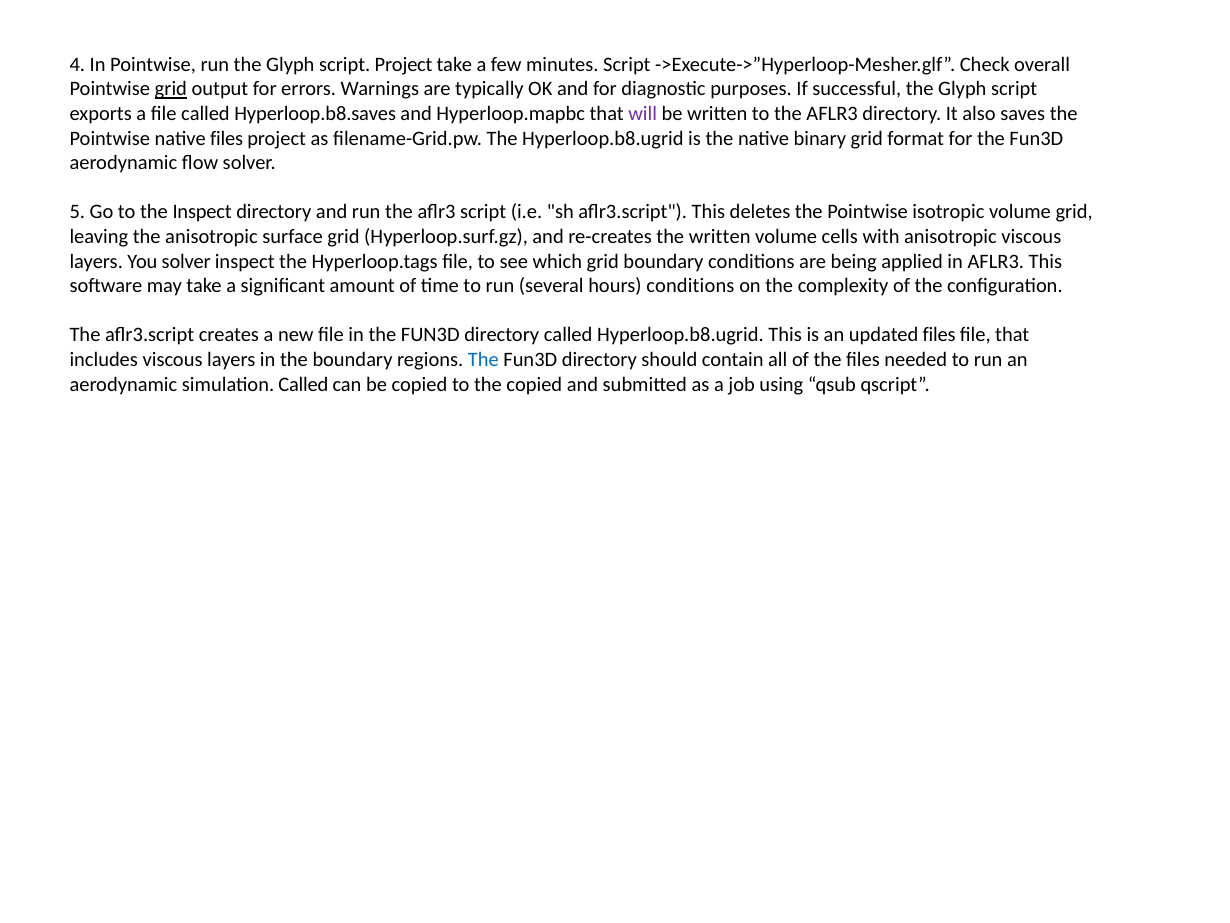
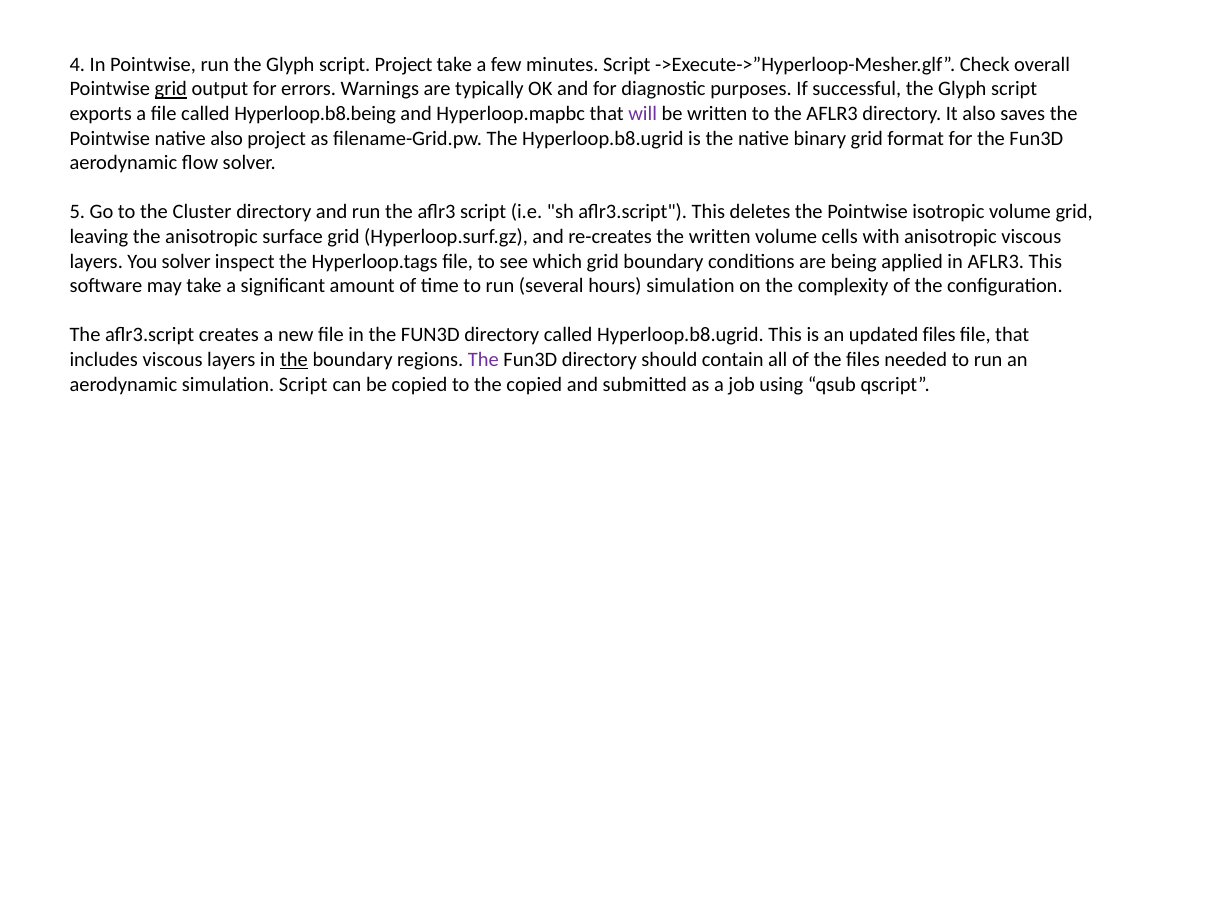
Hyperloop.b8.saves: Hyperloop.b8.saves -> Hyperloop.b8.being (315, 114)
native files: files -> also (227, 138)
the Inspect: Inspect -> Cluster (202, 212)
hours conditions: conditions -> simulation (690, 286)
the underline: none -> present (294, 360)
The colour: blue -> purple (483, 360)
simulation Called: Called -> Script (303, 384)
